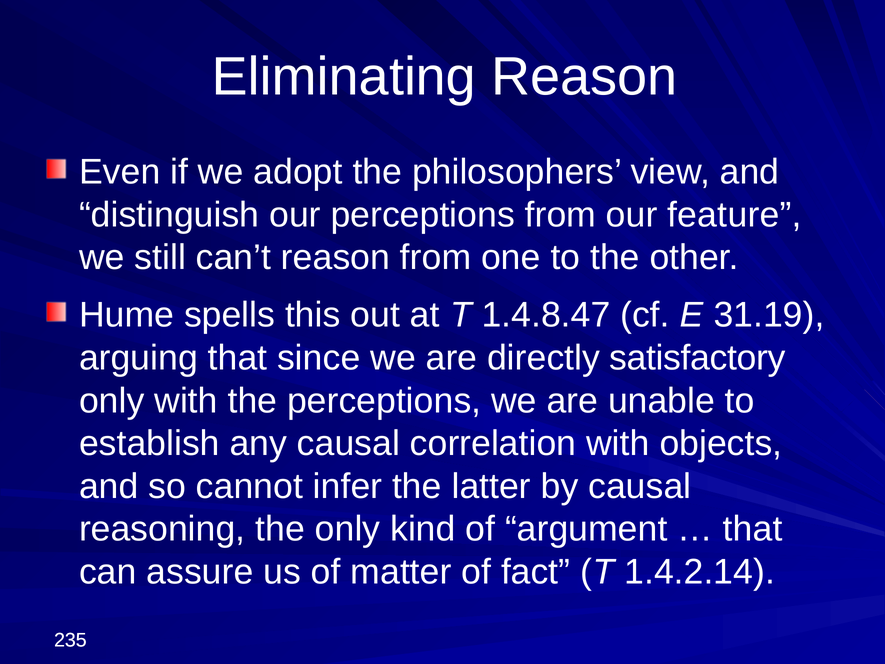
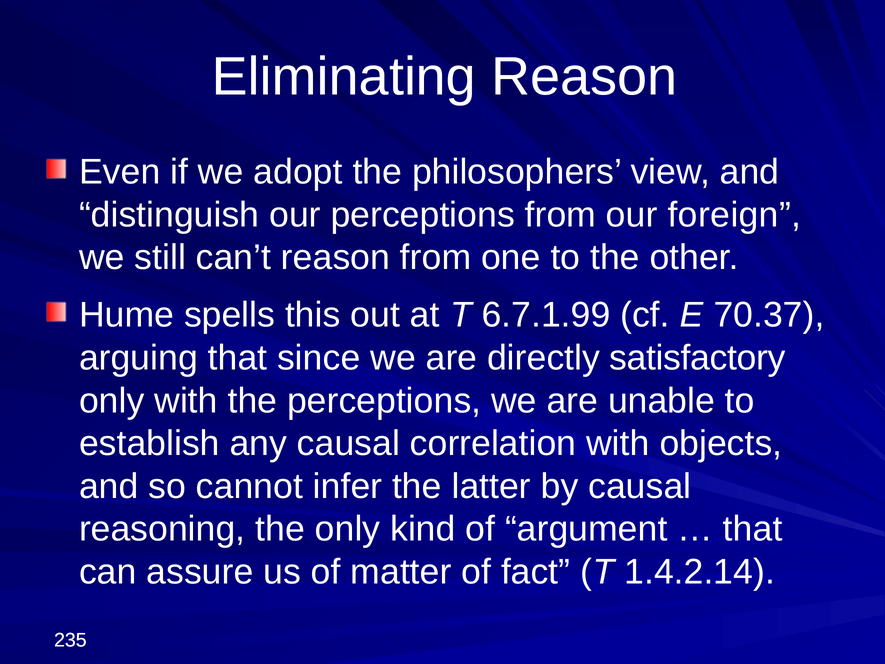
feature: feature -> foreign (734, 215)
1.4.8.47: 1.4.8.47 -> 6.7.1.99 (546, 315)
31.19: 31.19 -> 70.37 (769, 315)
